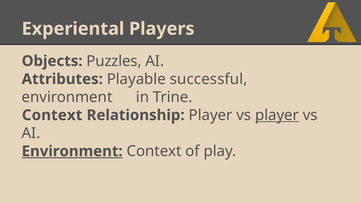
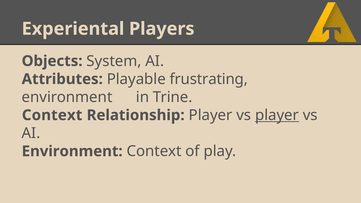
Puzzles: Puzzles -> System (114, 61)
successful: successful -> frustrating (209, 79)
Environment underline: present -> none (72, 151)
